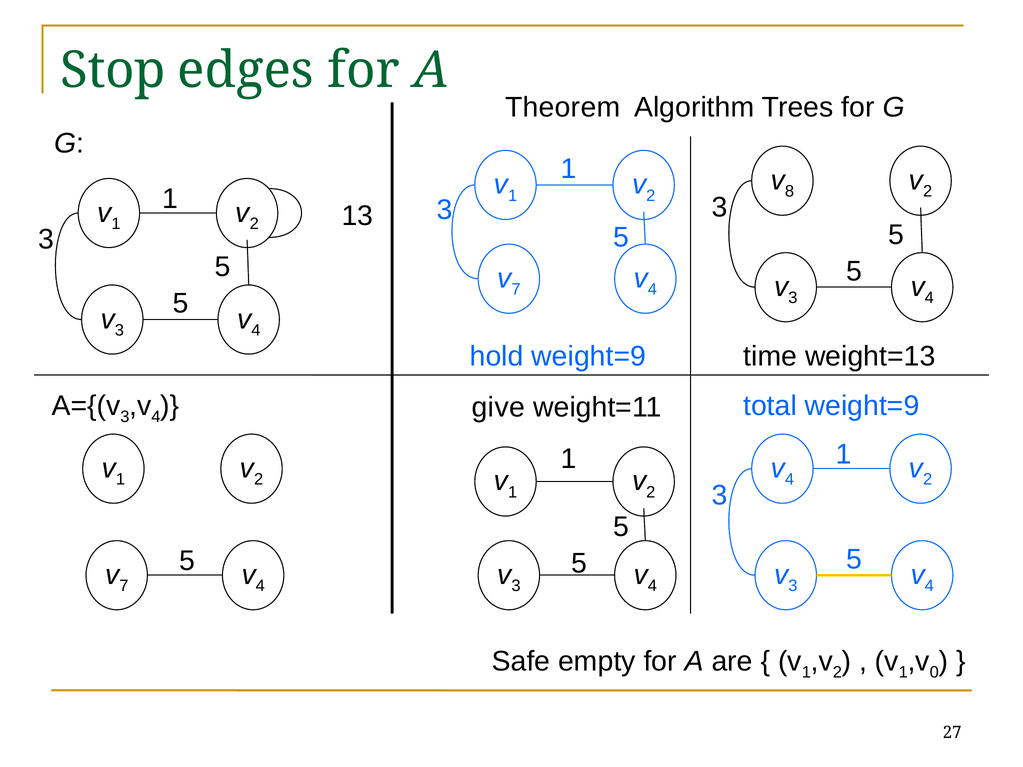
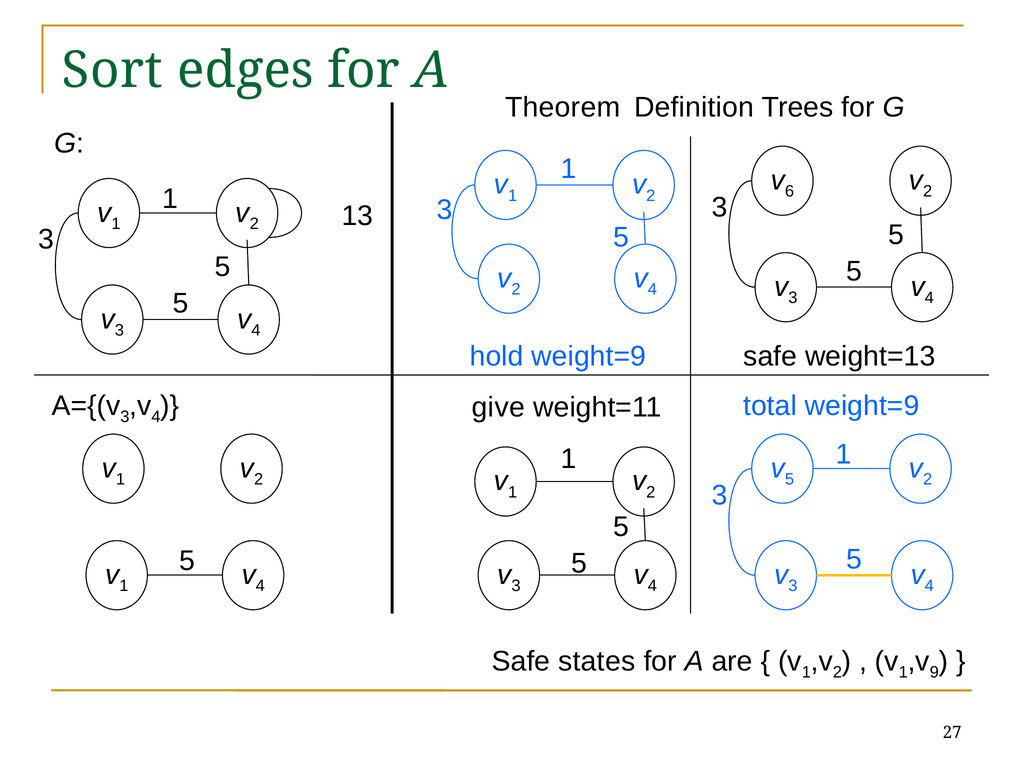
Stop: Stop -> Sort (112, 70)
Algorithm: Algorithm -> Definition (694, 107)
8: 8 -> 6 (790, 191)
7: 7 -> 2 (516, 289)
weight=9 time: time -> safe (770, 357)
4: 4 -> 5 (790, 480)
7: 7 -> 1 (124, 586)
empty: empty -> states (597, 662)
0: 0 -> 9 (934, 673)
